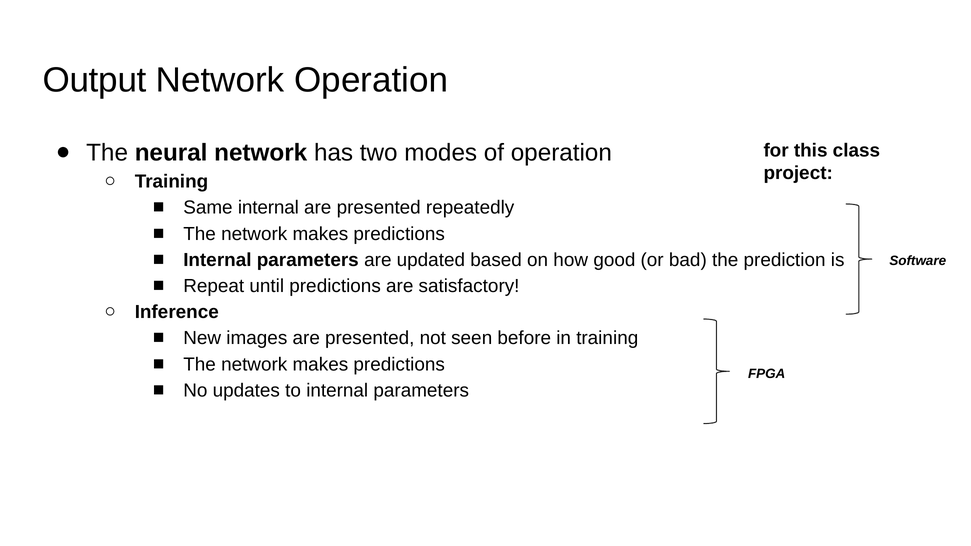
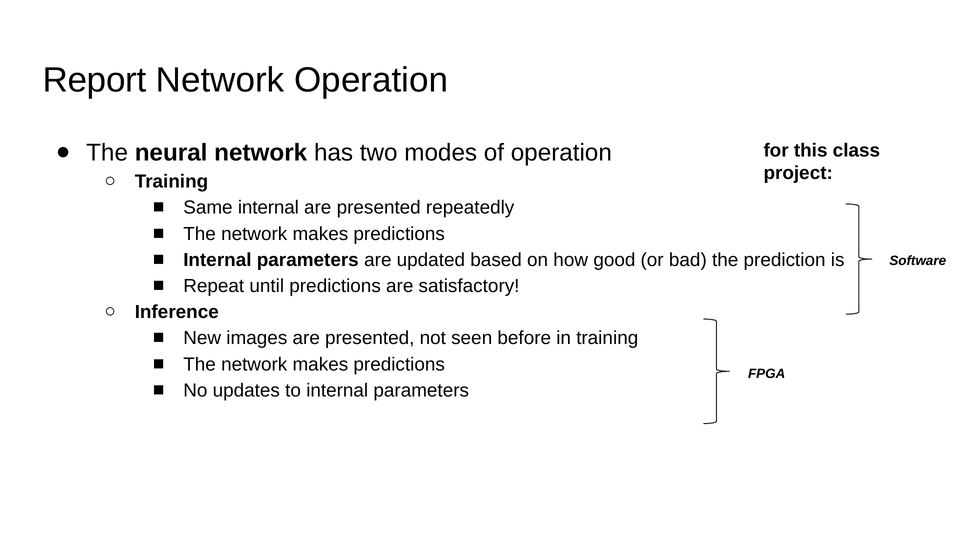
Output: Output -> Report (95, 80)
